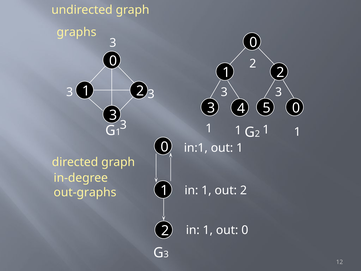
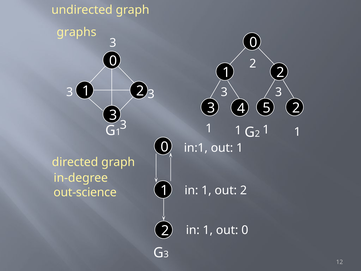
5 0: 0 -> 2 (296, 108)
out-graphs: out-graphs -> out-science (85, 192)
